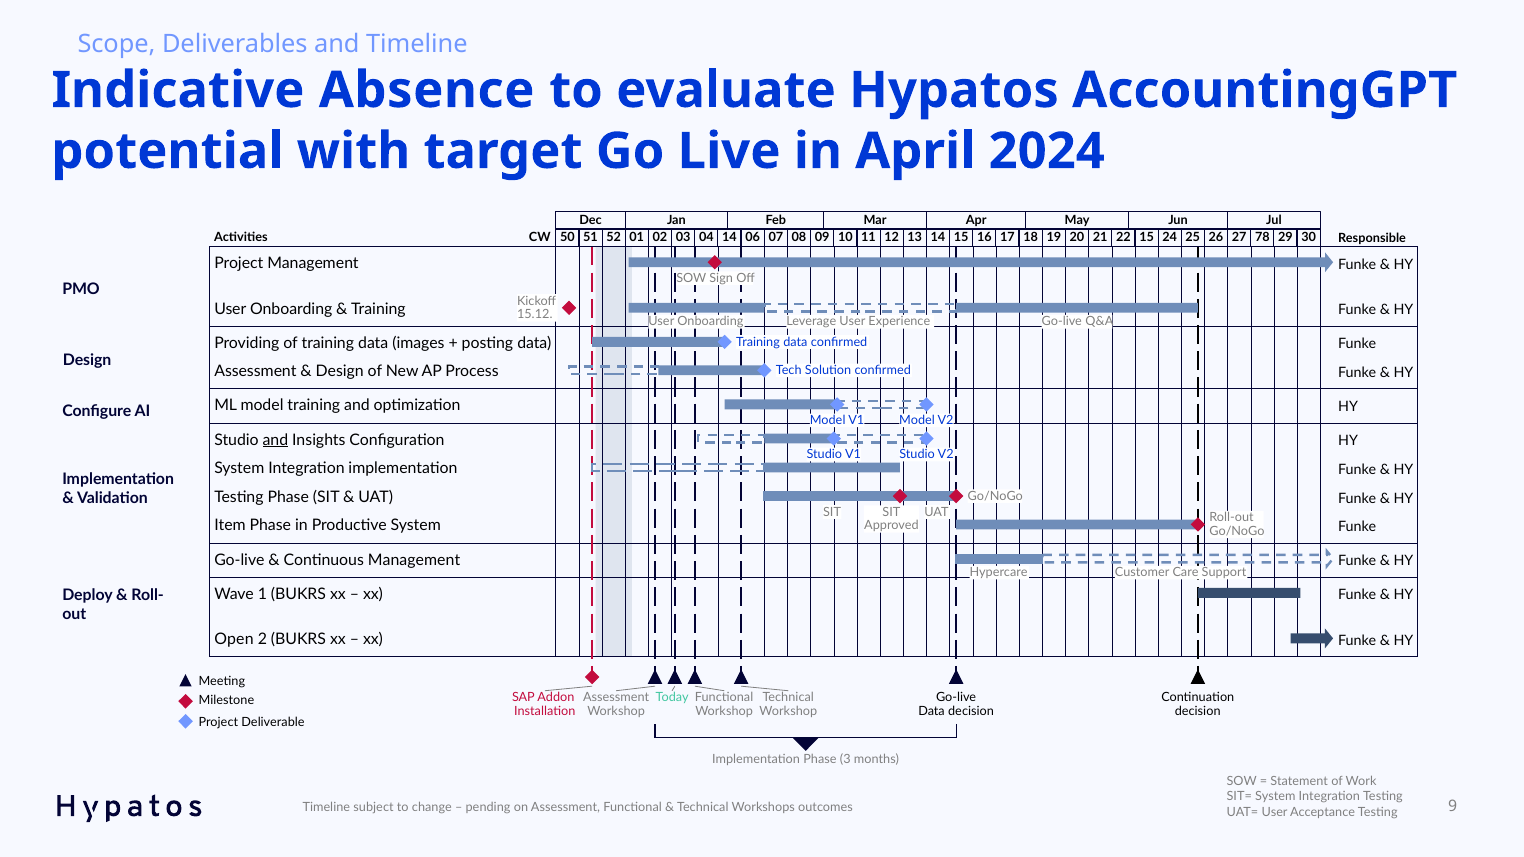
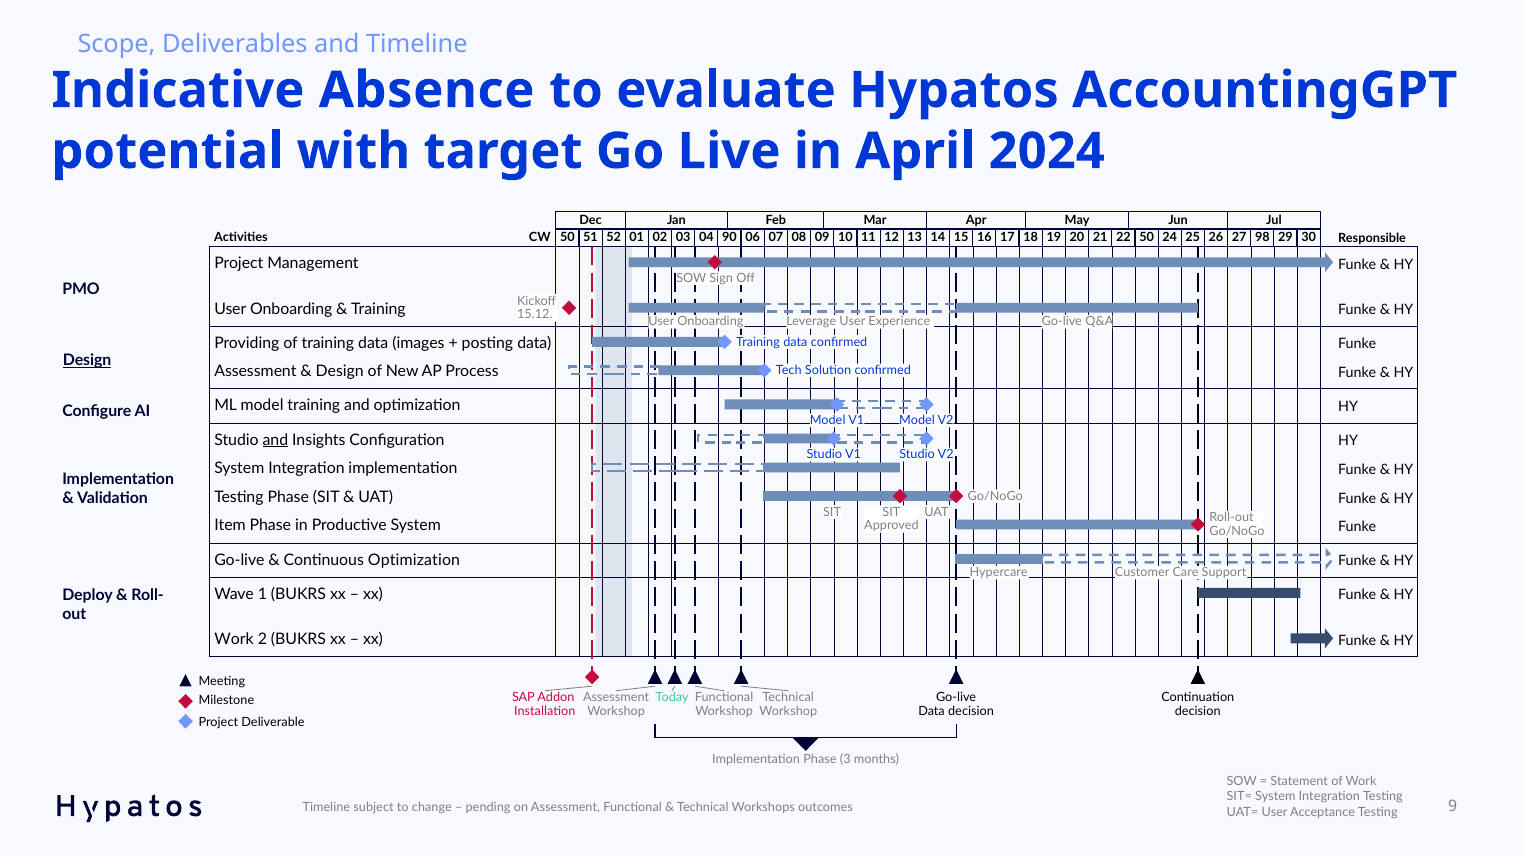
04 14: 14 -> 90 (729, 238)
22 15: 15 -> 50 (1147, 238)
78: 78 -> 98 (1262, 238)
Design underline: none -> present (87, 361)
Continuous Management: Management -> Optimization (414, 560)
Open: Open -> Work (234, 640)
